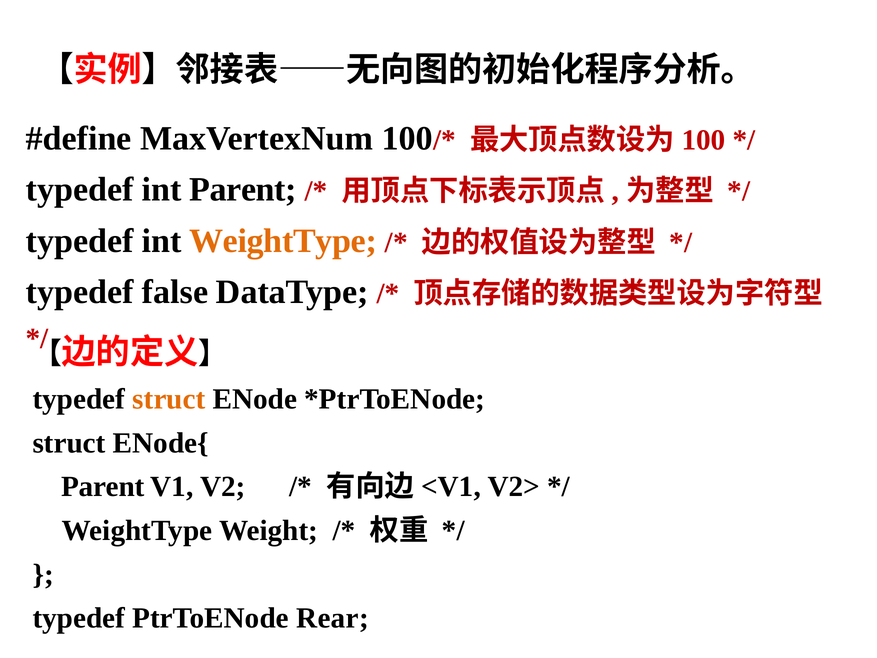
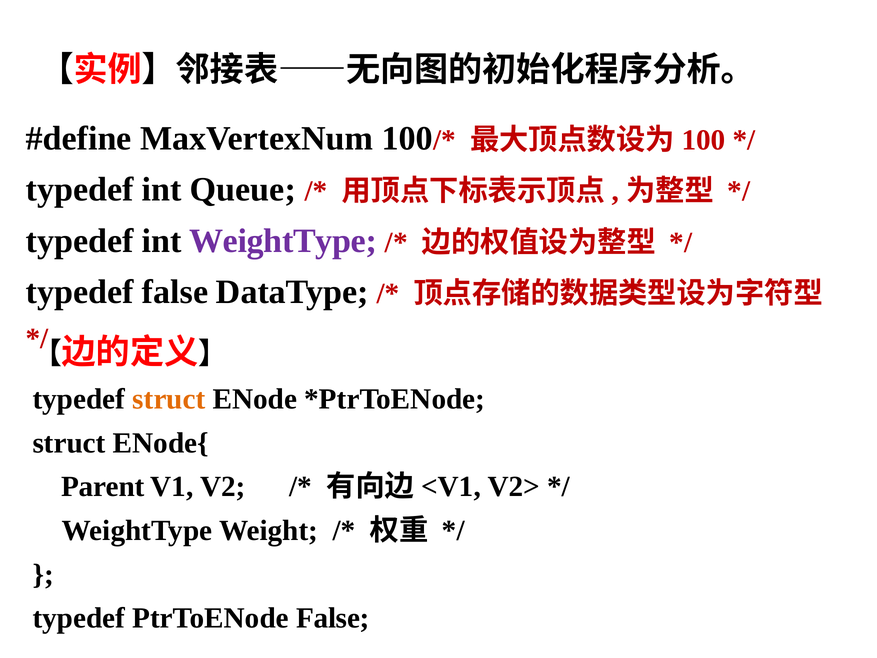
int Parent: Parent -> Queue (243, 189)
WeightType colour: orange -> purple (283, 241)
PtrToENode Rear: Rear -> False (333, 618)
